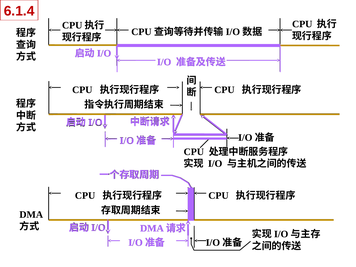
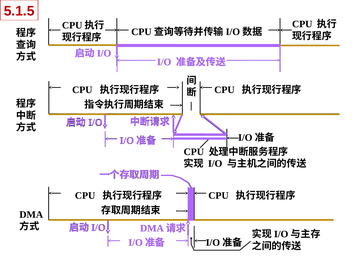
6.1.4: 6.1.4 -> 5.1.5 (19, 11)
